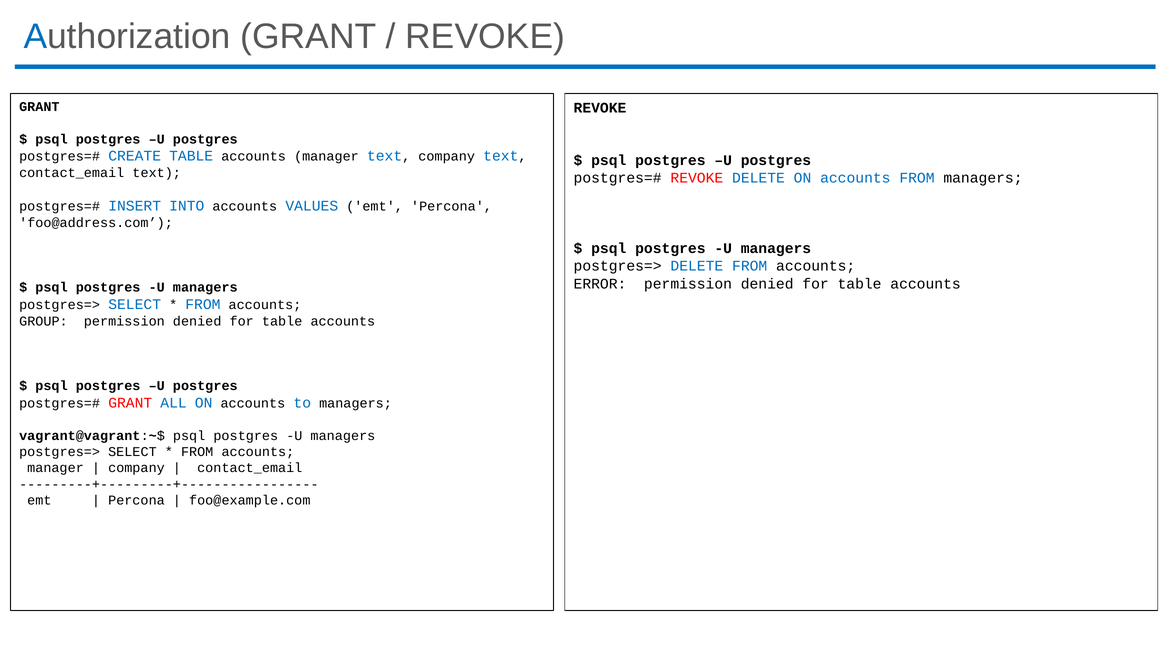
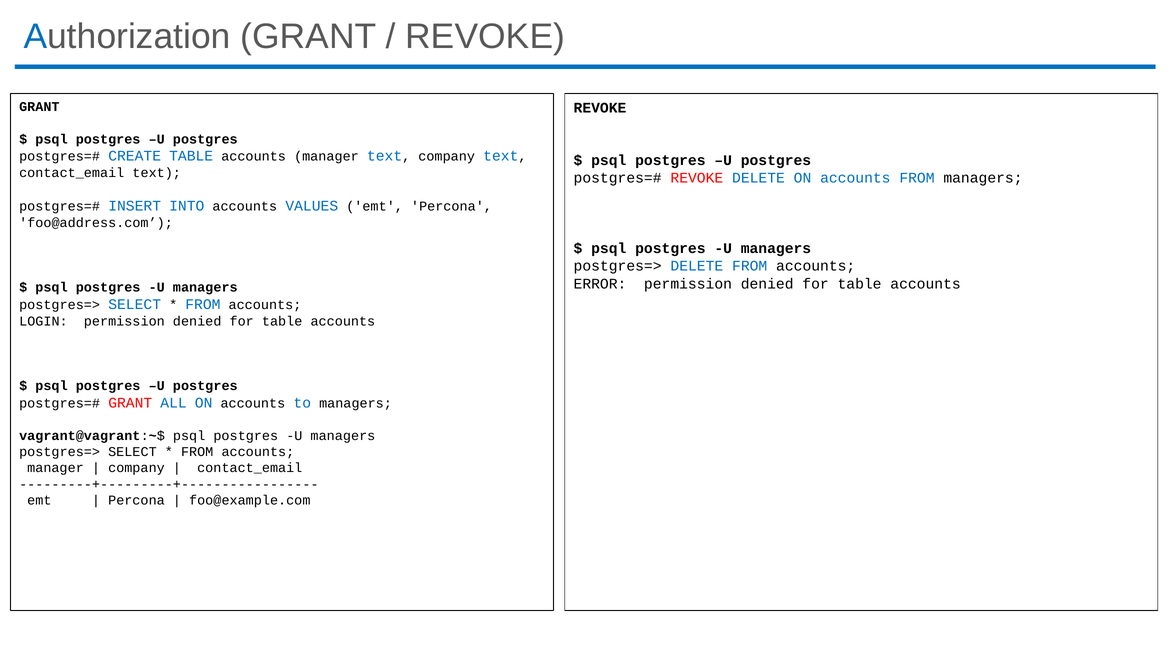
GROUP: GROUP -> LOGIN (43, 321)
